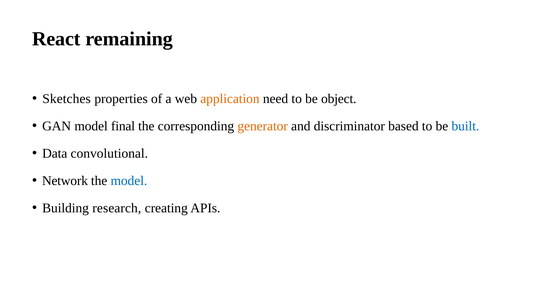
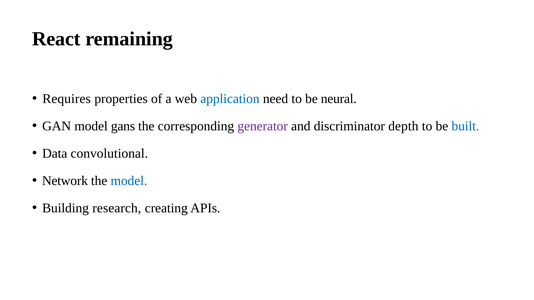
Sketches: Sketches -> Requires (67, 99)
application colour: orange -> blue (230, 99)
object: object -> neural (339, 99)
final: final -> gans (123, 126)
generator colour: orange -> purple (263, 126)
based: based -> depth (403, 126)
